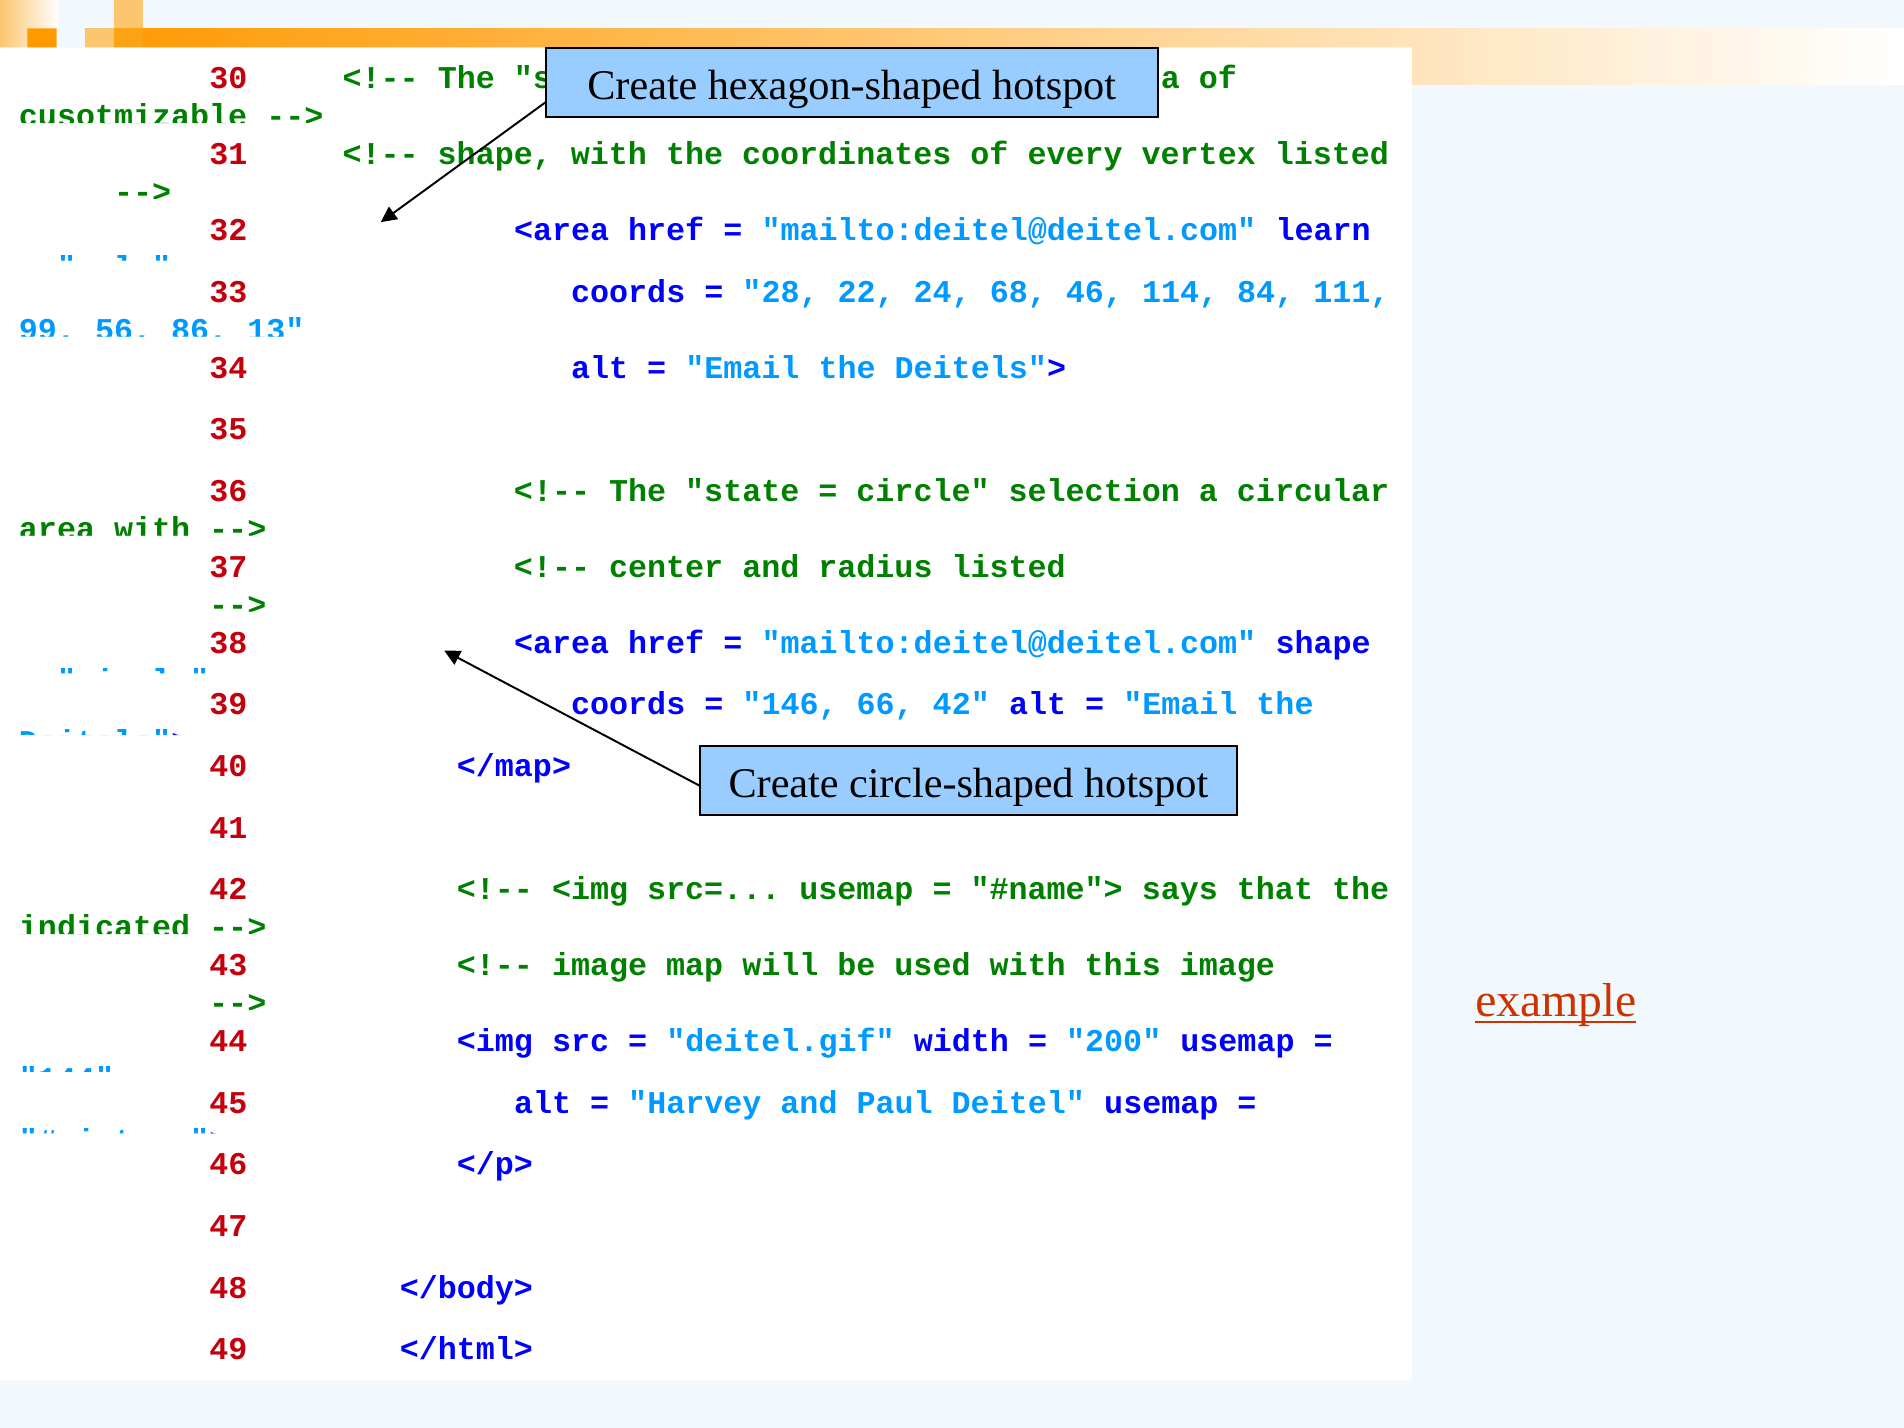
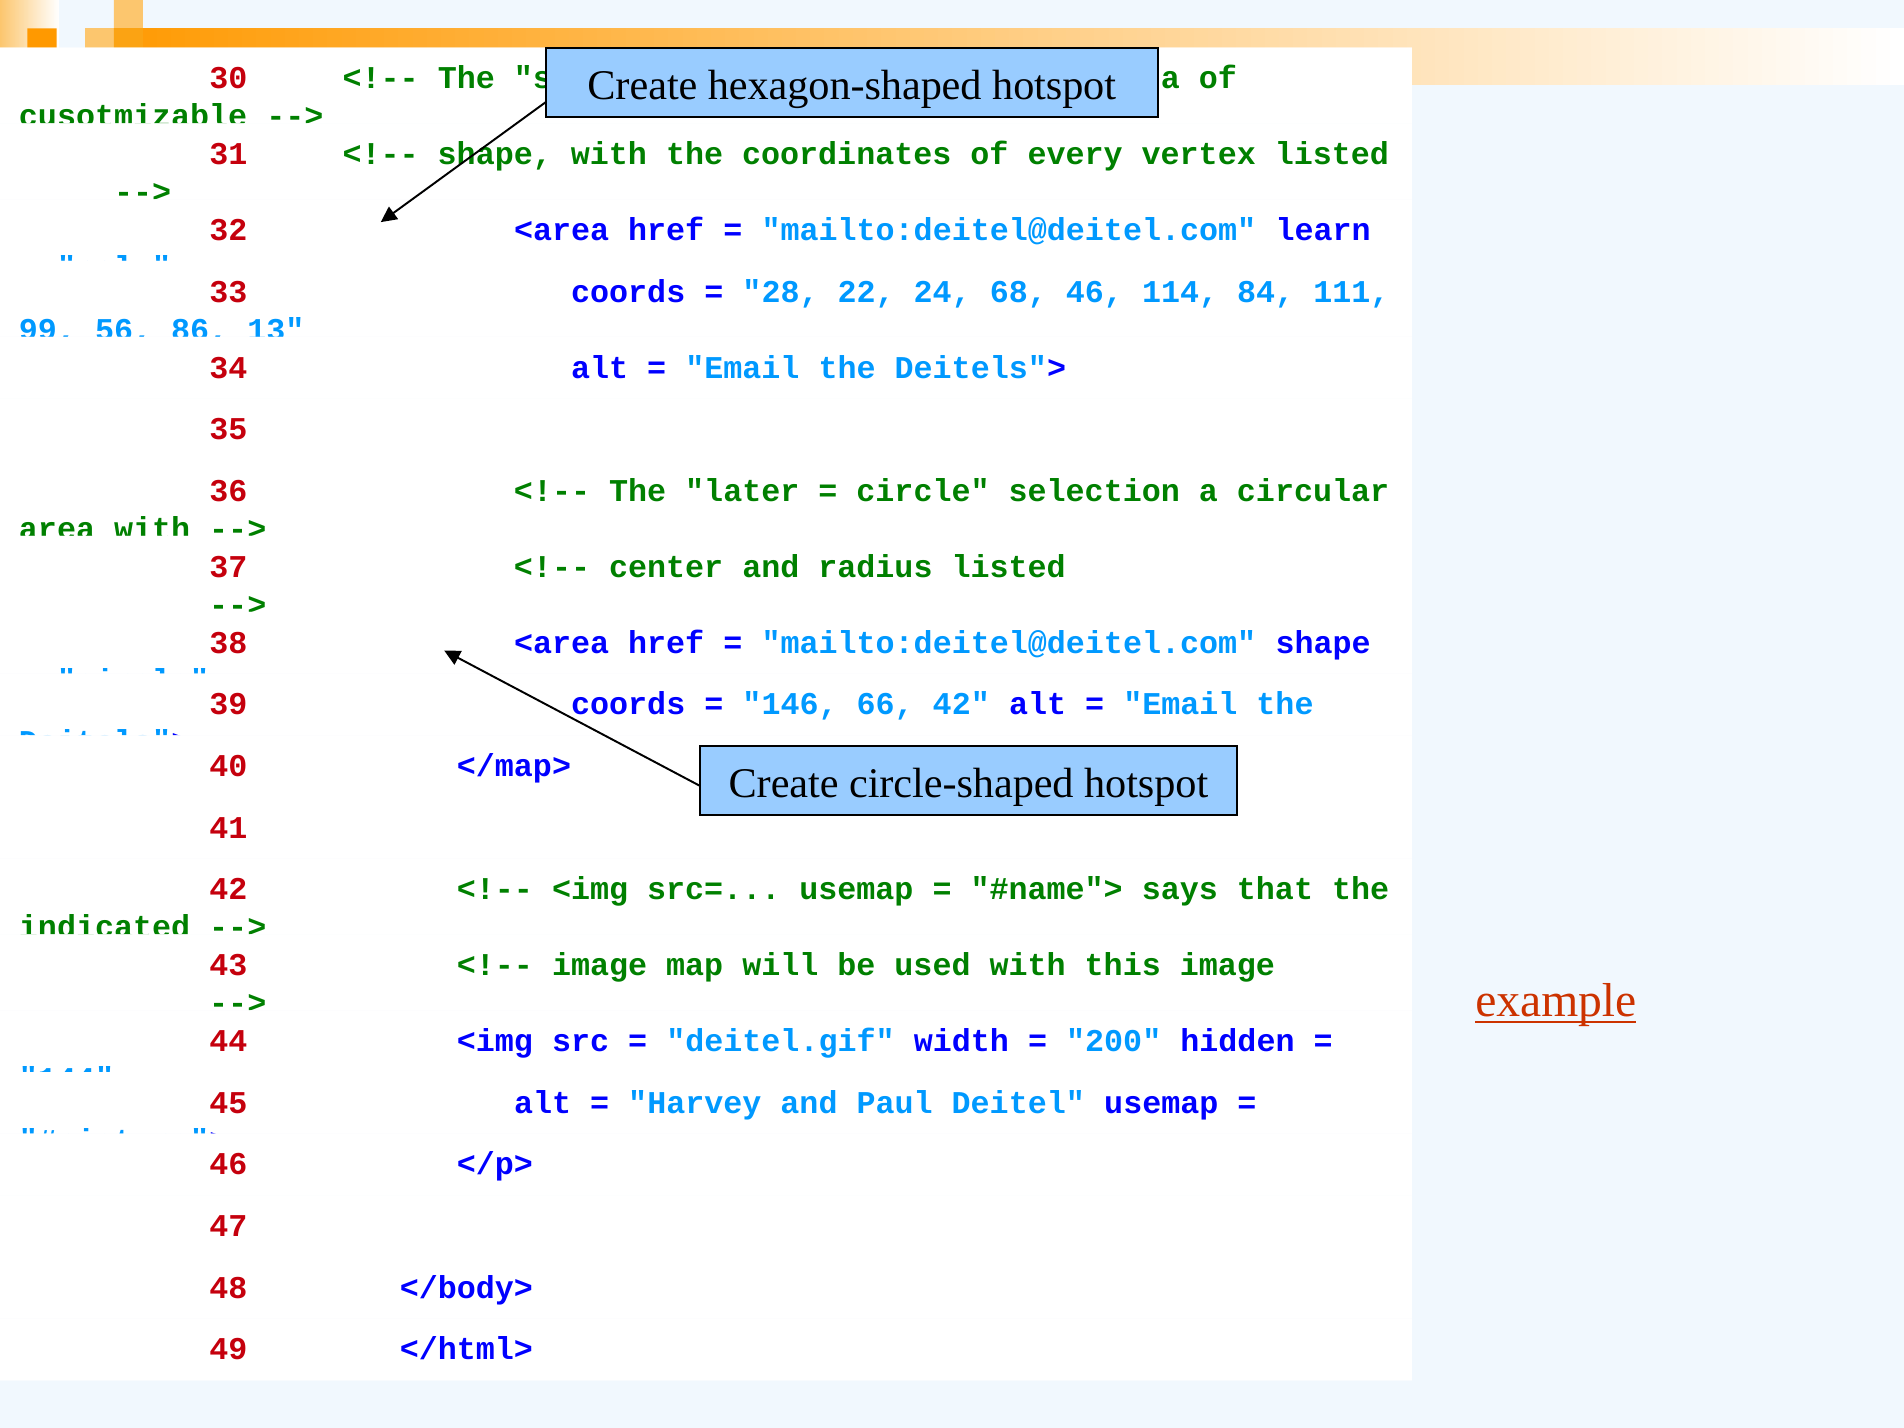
state: state -> later (742, 491)
200 usemap: usemap -> hidden (1237, 1041)
